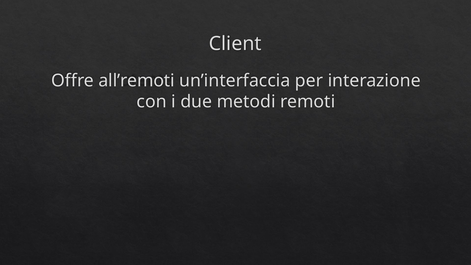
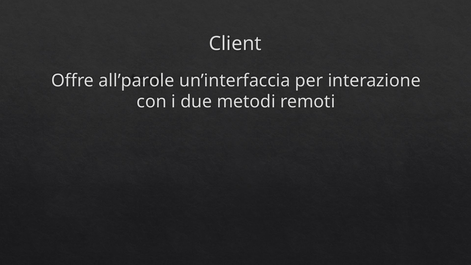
all’remoti: all’remoti -> all’parole (137, 81)
